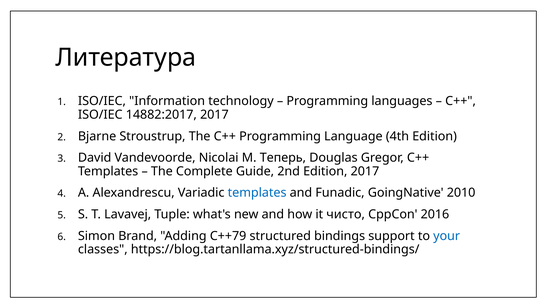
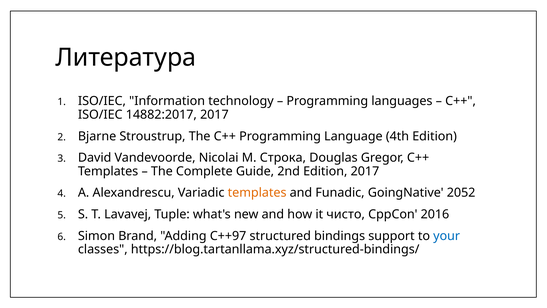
Теперь: Теперь -> Строка (283, 158)
templates colour: blue -> orange (257, 193)
2010: 2010 -> 2052 (461, 193)
C++79: C++79 -> C++97 (228, 236)
